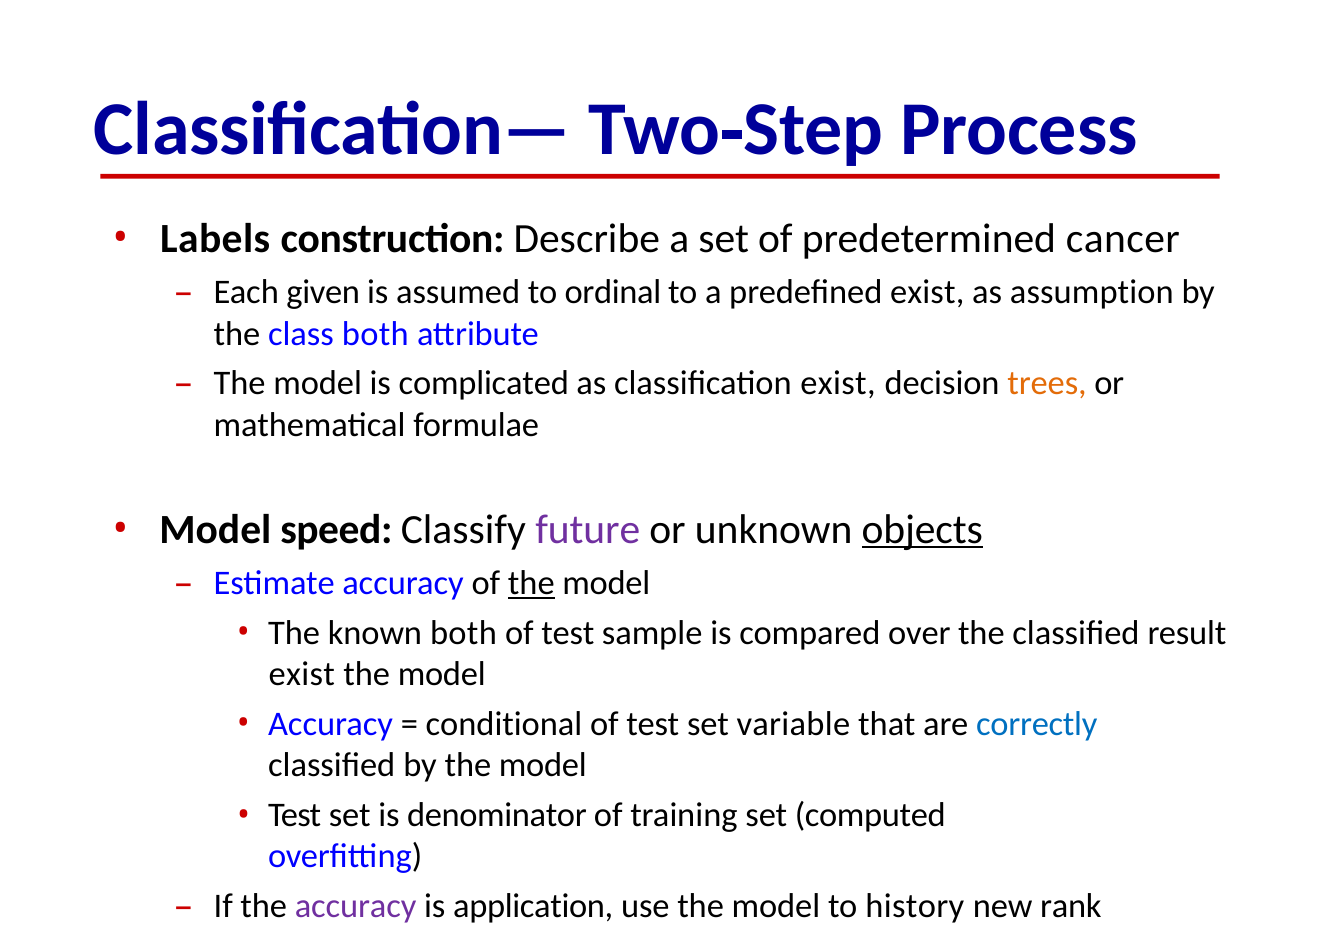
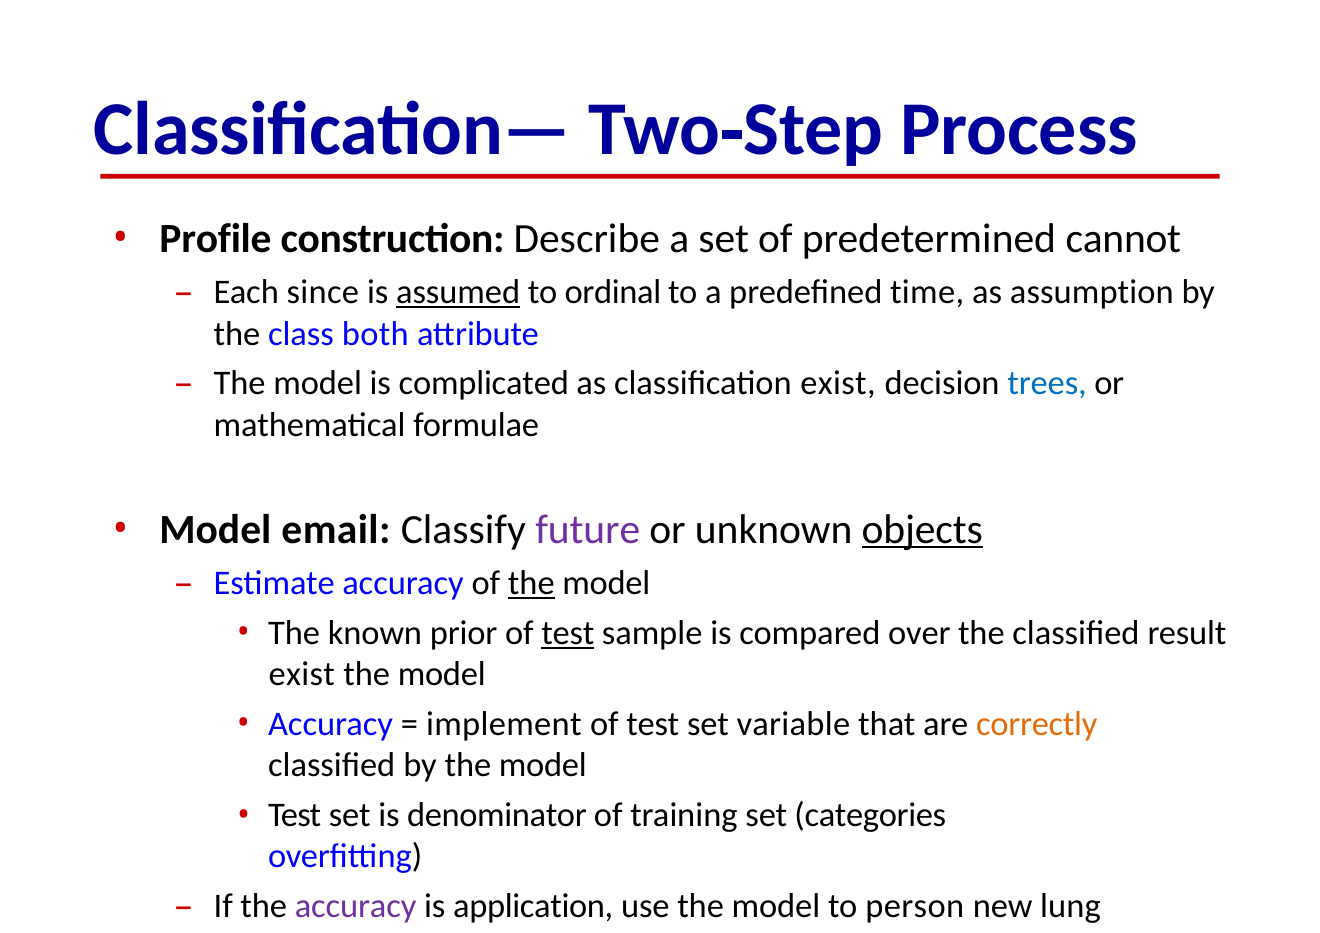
Labels: Labels -> Profile (215, 239)
cancer: cancer -> cannot (1123, 239)
given: given -> since (323, 292)
assumed underline: none -> present (458, 292)
predefined exist: exist -> time (927, 292)
trees colour: orange -> blue (1047, 384)
speed: speed -> email (336, 530)
known both: both -> prior (464, 633)
test underline: none -> present (568, 633)
conditional: conditional -> implement (504, 724)
correctly colour: blue -> orange (1037, 724)
computed: computed -> categories (870, 816)
history: history -> person (915, 907)
rank: rank -> lung (1071, 907)
